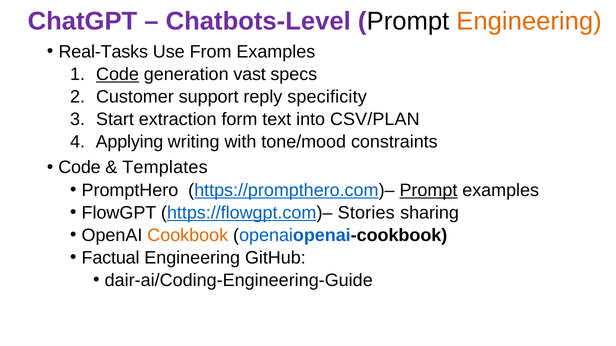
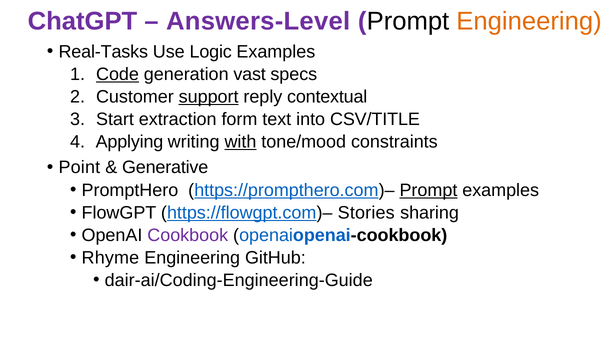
Chatbots-Level: Chatbots-Level -> Answers-Level (258, 21)
From: From -> Logic (211, 52)
support underline: none -> present (209, 97)
specificity: specificity -> contextual (327, 97)
CSV/PLAN: CSV/PLAN -> CSV/TITLE (375, 119)
with underline: none -> present (240, 142)
Code: Code -> Point (79, 168)
Templates: Templates -> Generative (165, 168)
Cookbook colour: orange -> purple (188, 236)
Factual: Factual -> Rhyme (110, 258)
